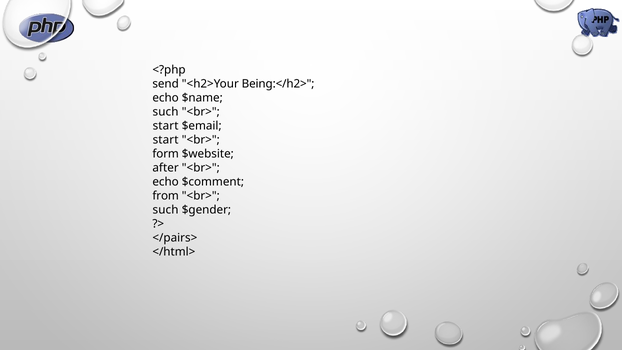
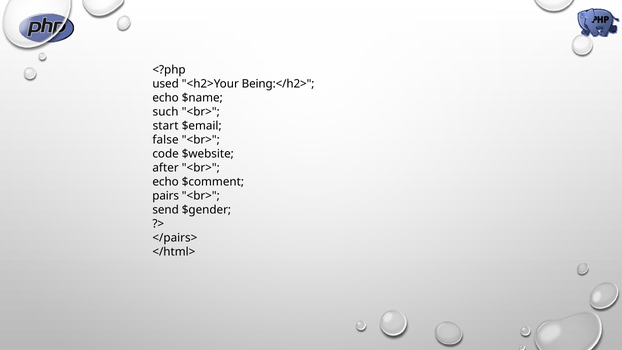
send: send -> used (166, 84)
start: start -> false (166, 140)
form: form -> code (166, 154)
from: from -> pairs (166, 196)
such: such -> send (166, 210)
